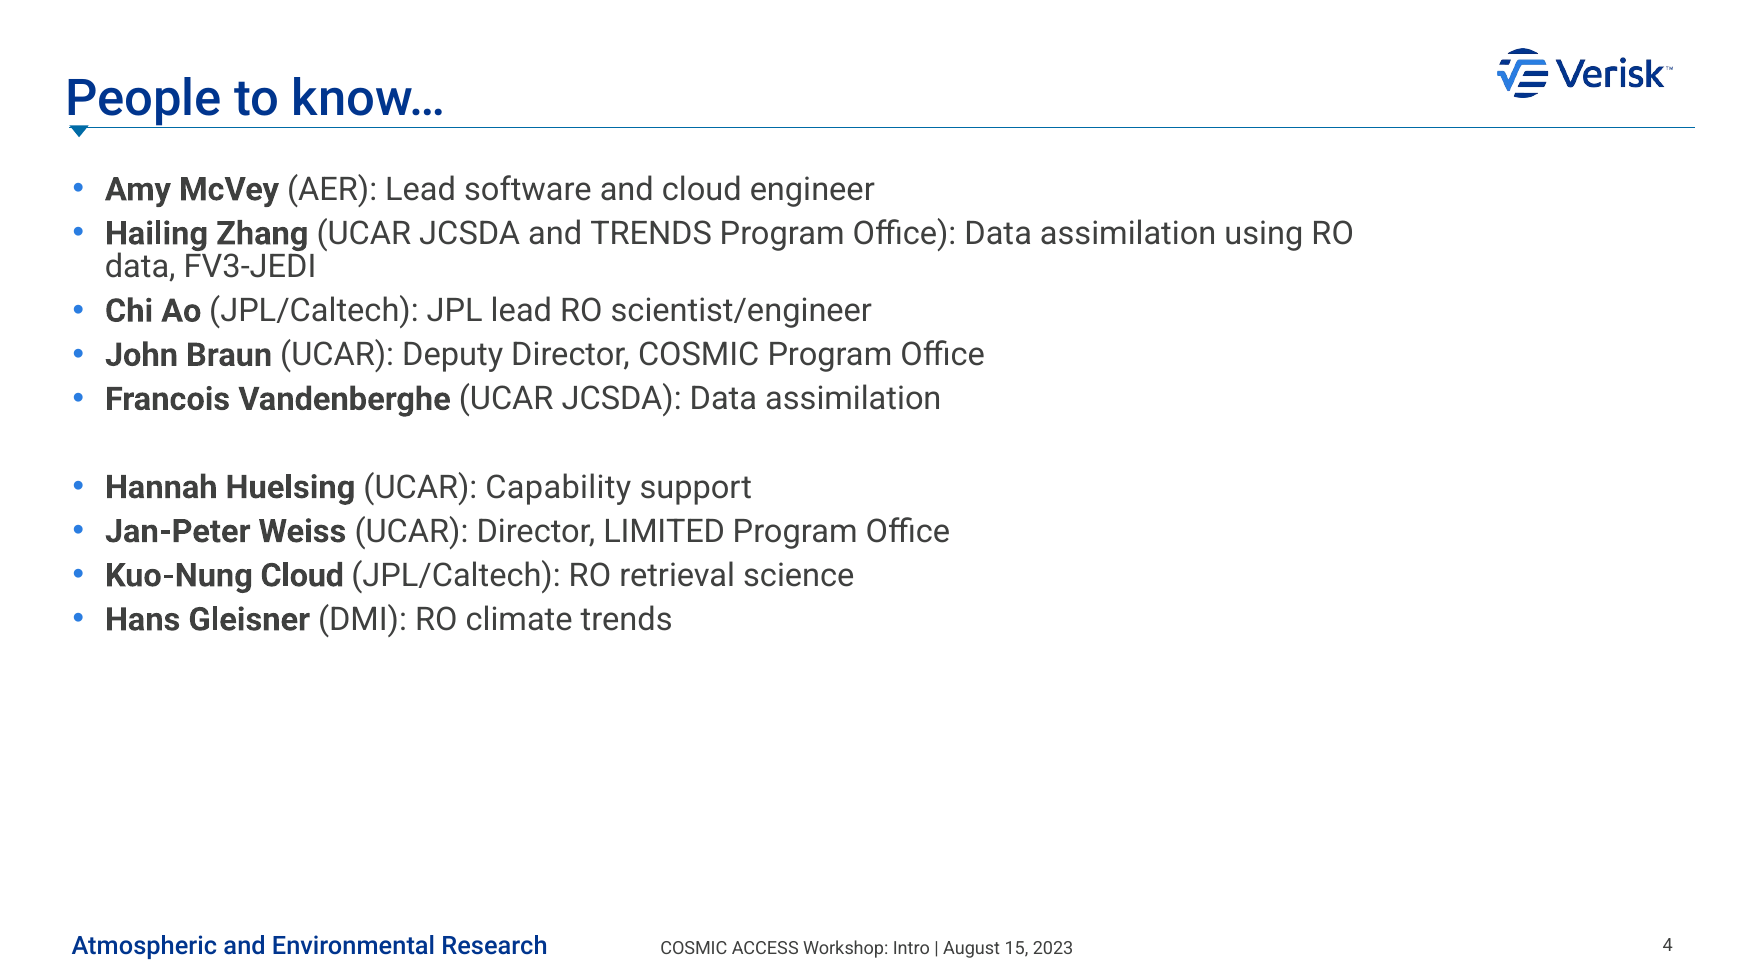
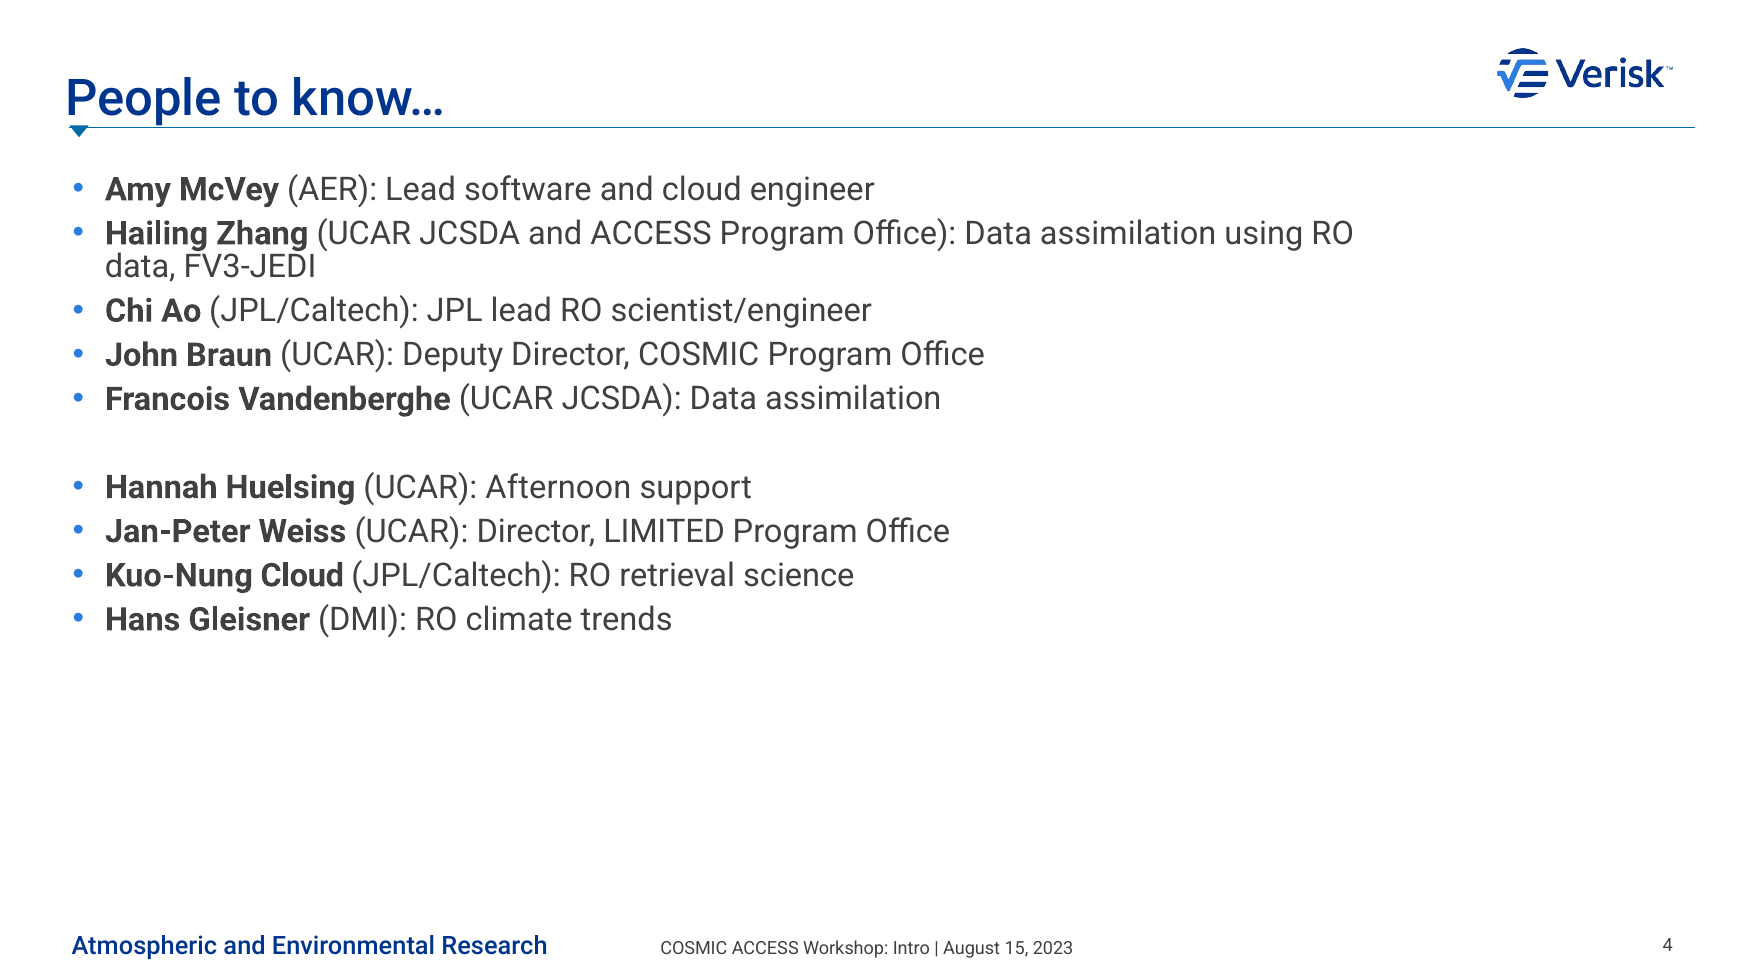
and TRENDS: TRENDS -> ACCESS (651, 234)
Capability: Capability -> Afternoon (558, 488)
